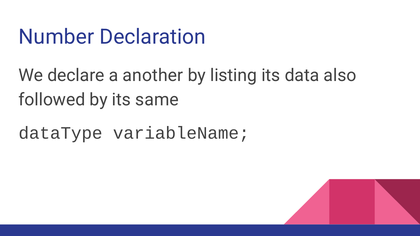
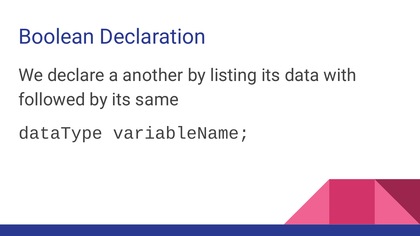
Number: Number -> Boolean (56, 37)
also: also -> with (340, 76)
